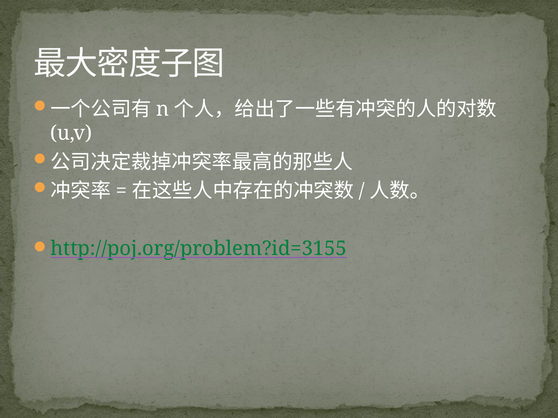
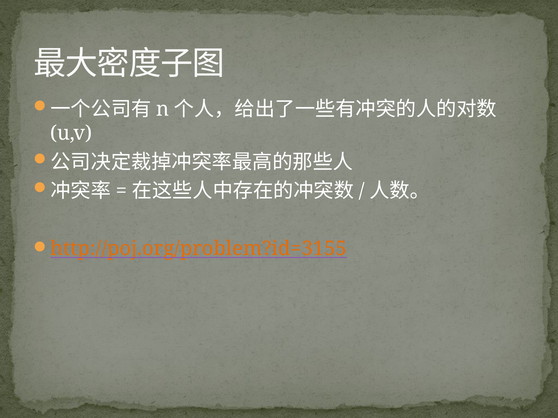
http://poj.org/problem?id=3155 colour: green -> orange (199, 249)
